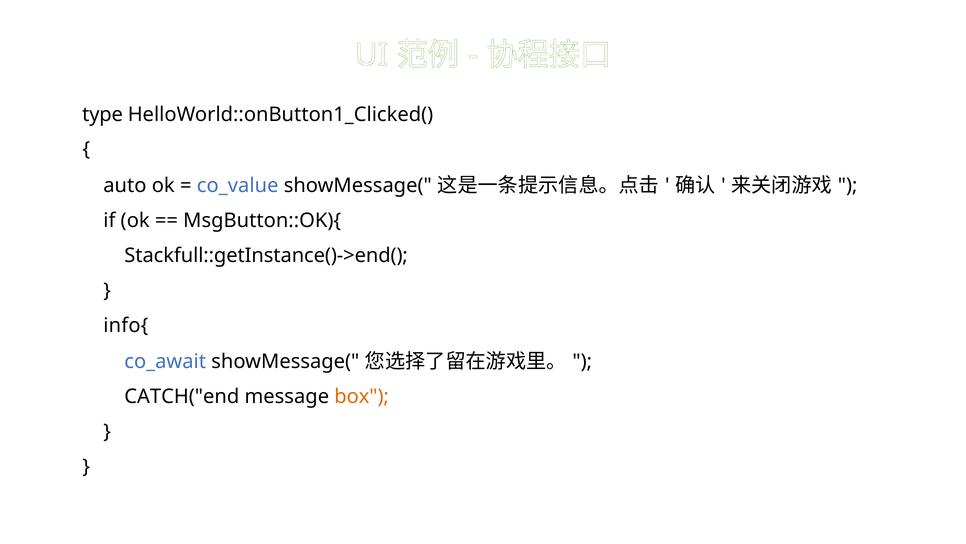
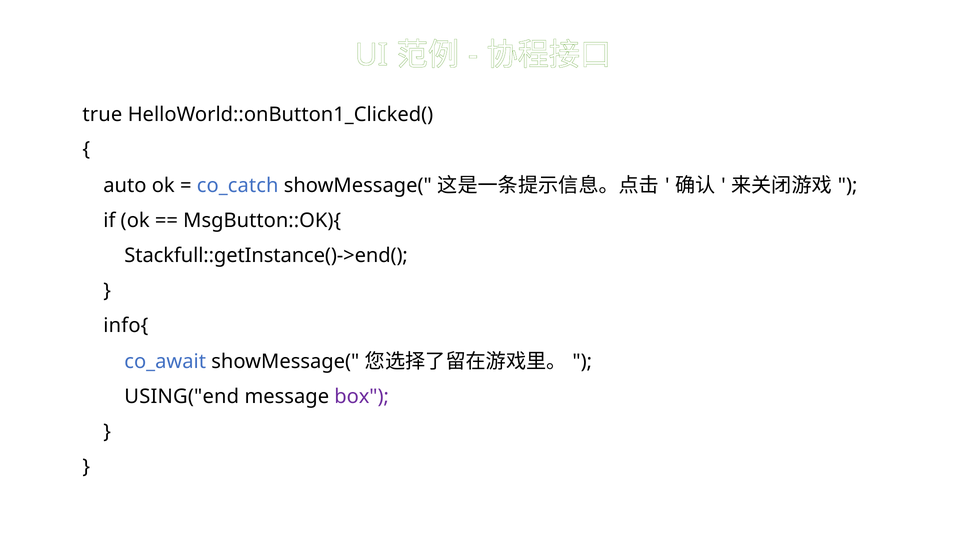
type: type -> true (102, 114)
co_value: co_value -> co_catch (238, 185)
CATCH("end: CATCH("end -> USING("end (182, 396)
box colour: orange -> purple (362, 396)
